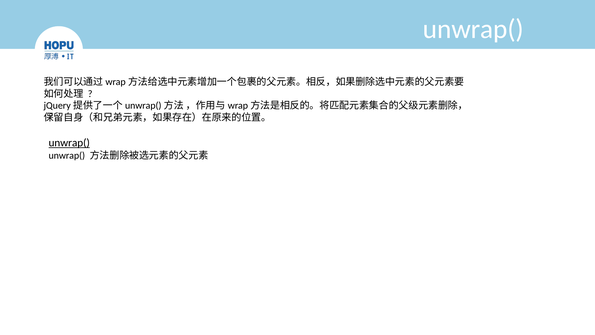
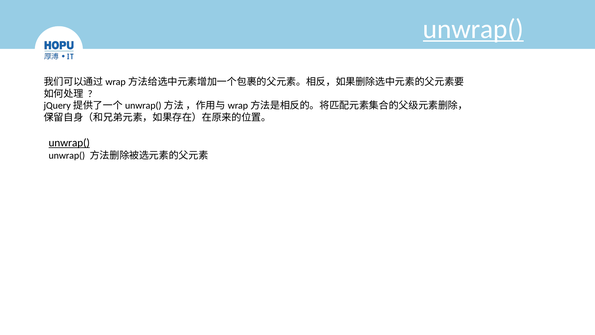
unwrap( underline: none -> present (473, 29)
